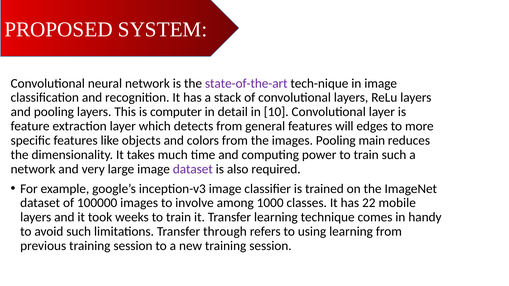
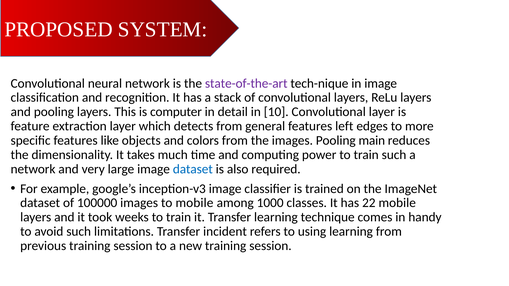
will: will -> left (344, 126)
dataset colour: purple -> blue (193, 169)
to involve: involve -> mobile (194, 203)
through: through -> incident (225, 232)
